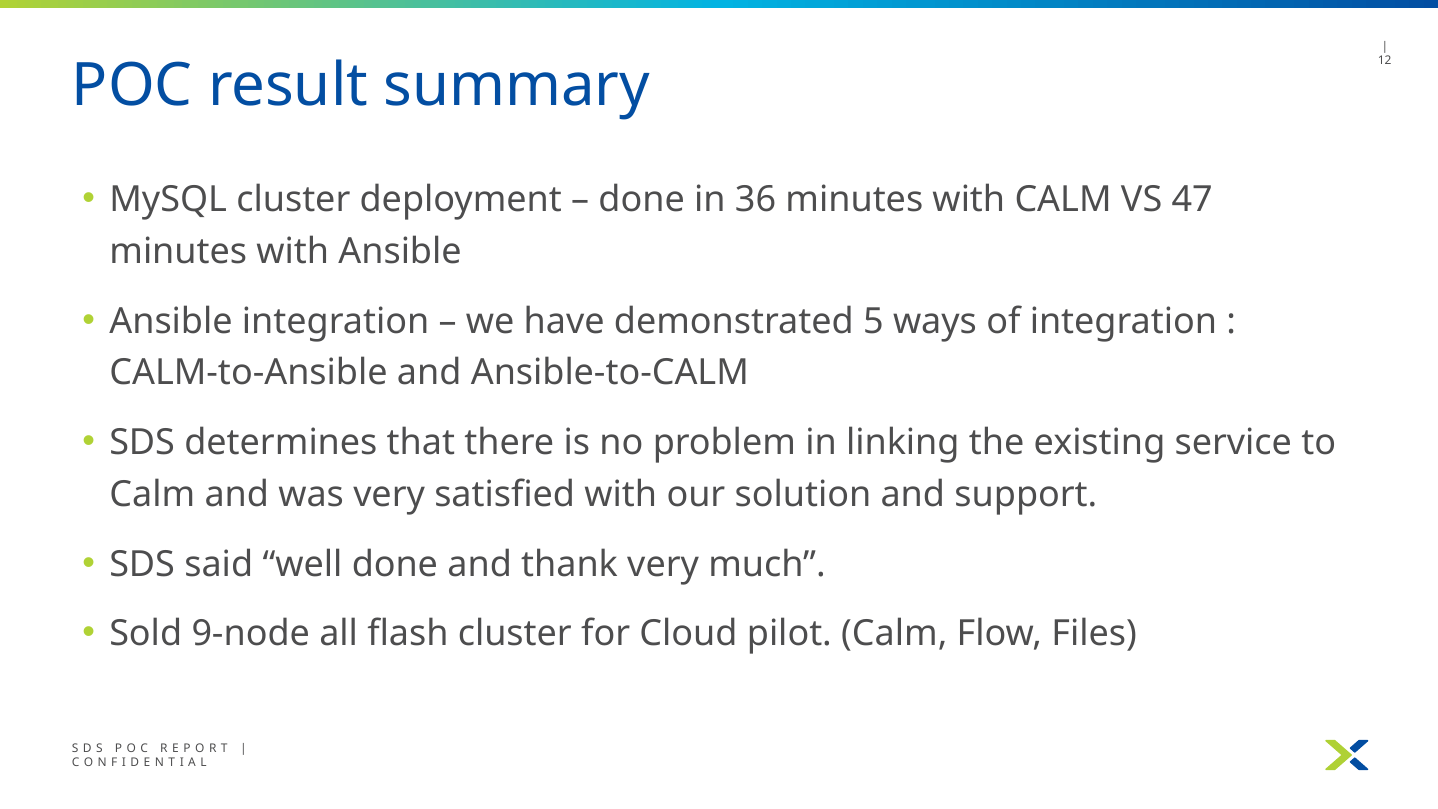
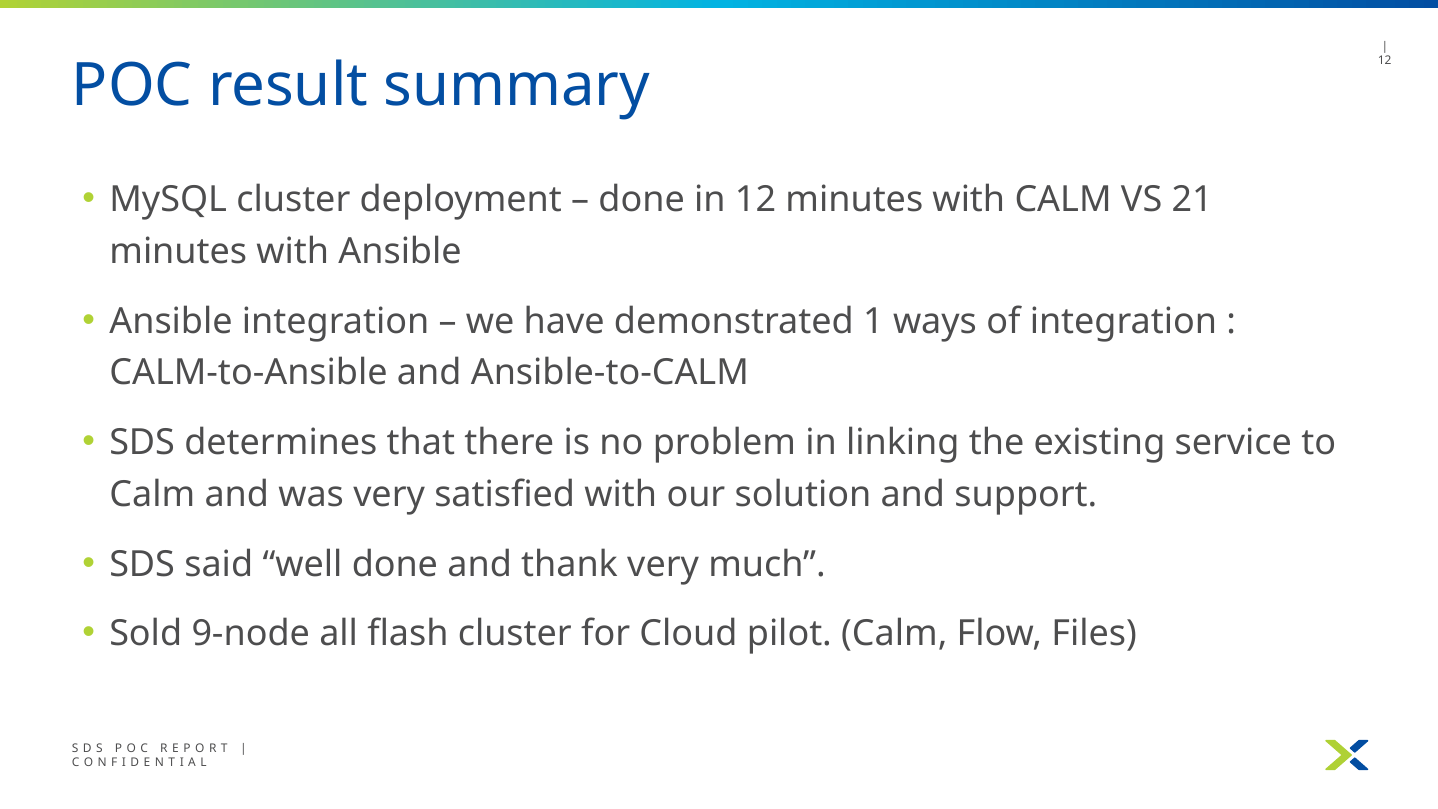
in 36: 36 -> 12 (756, 200)
47: 47 -> 21 (1192, 200)
5: 5 -> 1 (873, 321)
